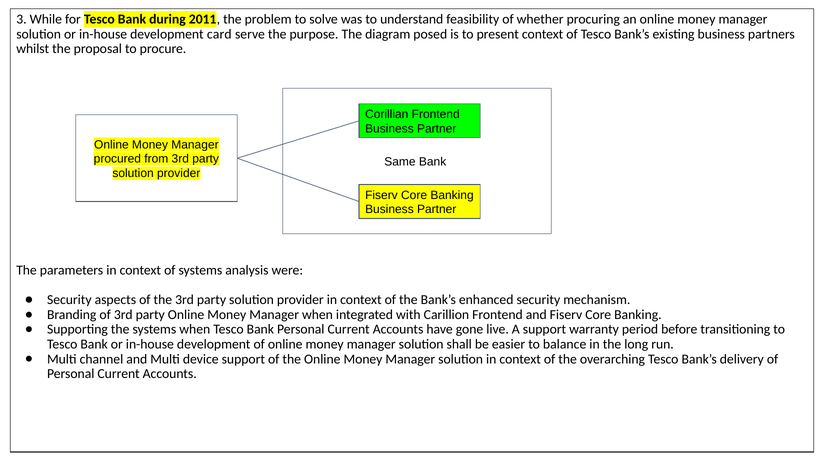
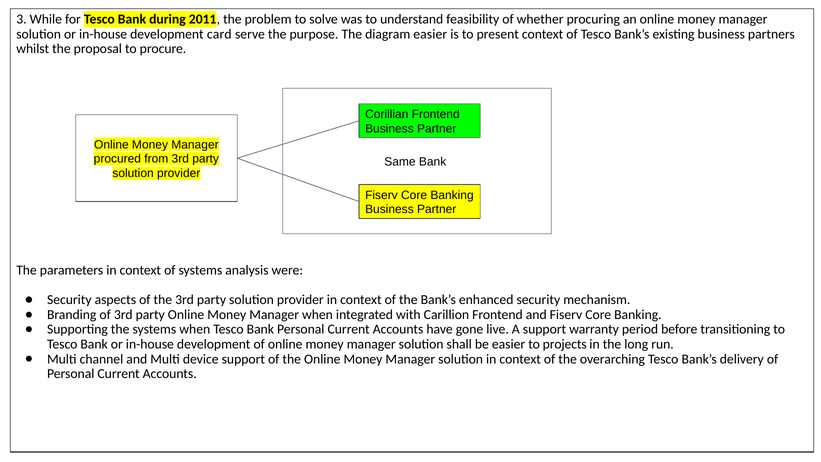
diagram posed: posed -> easier (430, 34)
balance: balance -> projects (565, 344)
